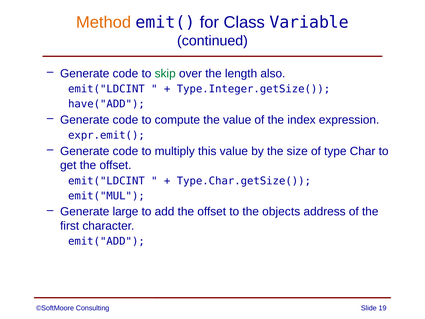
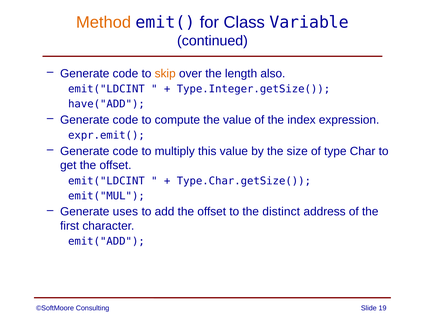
skip colour: green -> orange (165, 73)
large: large -> uses (125, 212)
objects: objects -> distinct (281, 212)
